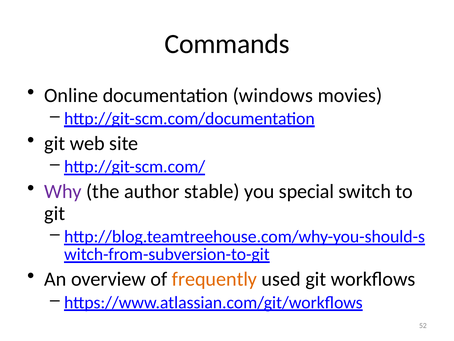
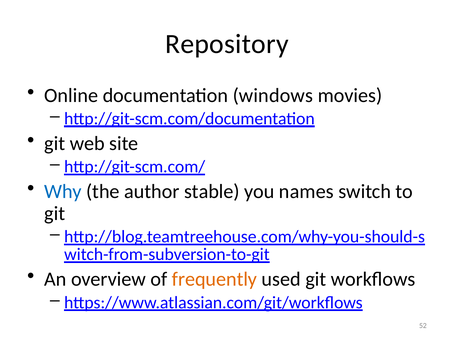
Commands: Commands -> Repository (227, 44)
Why colour: purple -> blue (63, 191)
special: special -> names (306, 191)
